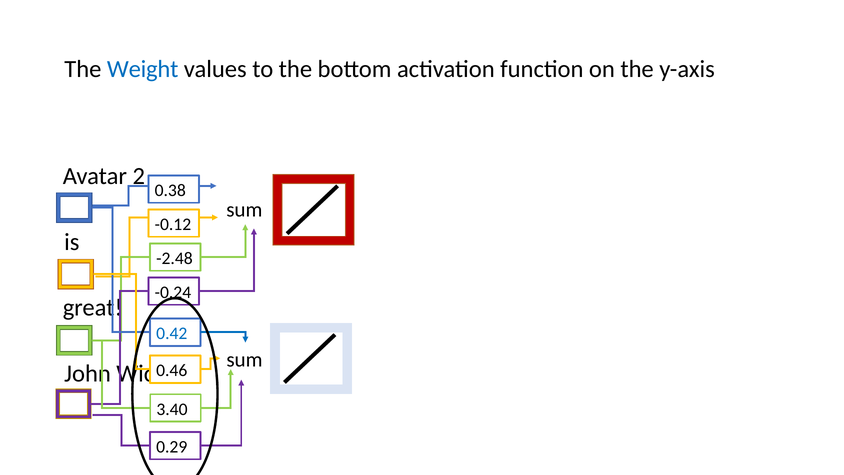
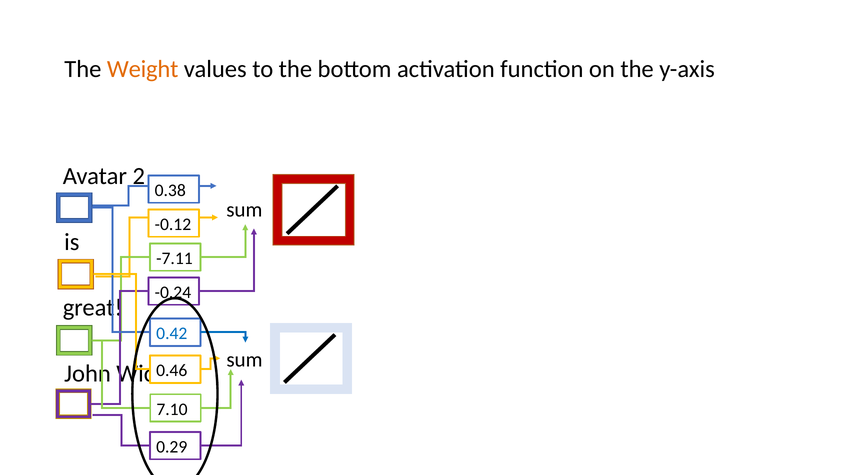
Weight colour: blue -> orange (143, 69)
-2.48: -2.48 -> -7.11 (174, 258)
3.40: 3.40 -> 7.10 (172, 409)
